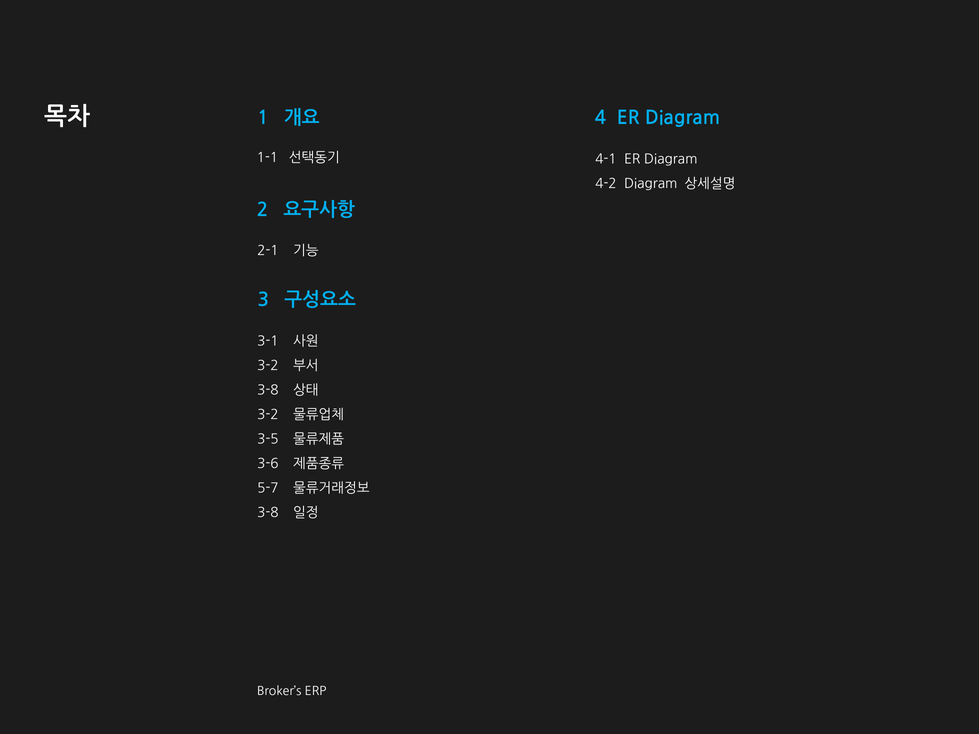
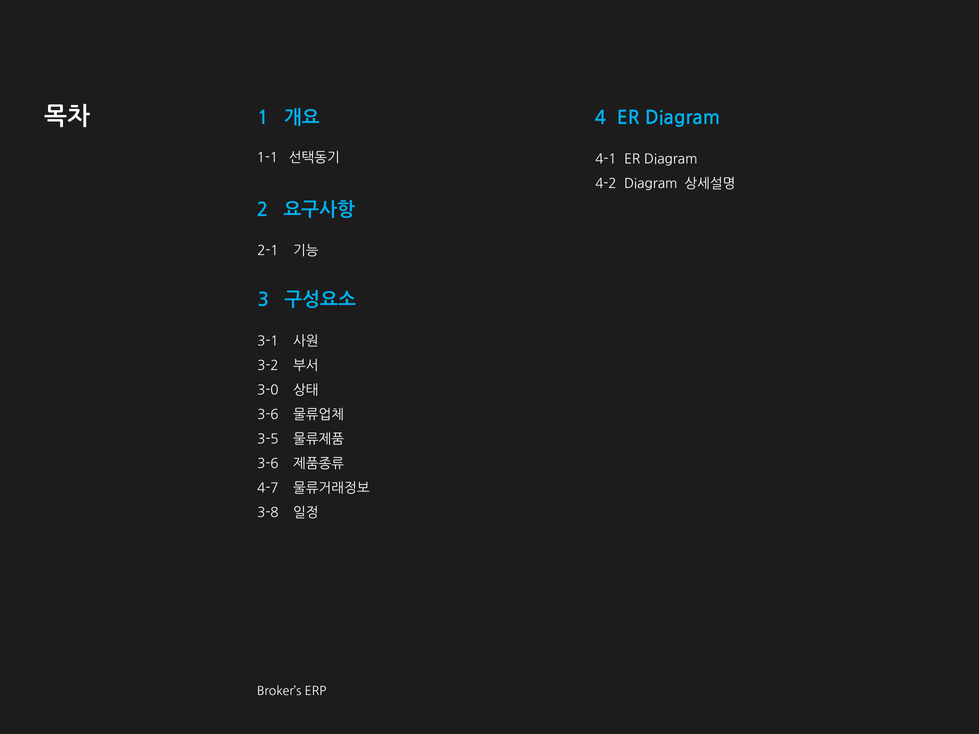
3-8: 3-8 -> 3-0 (268, 391)
3-2: 3-2 -> 3-6 (268, 415)
5-7: 5-7 -> 4-7 (268, 489)
